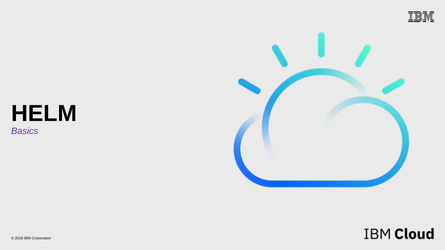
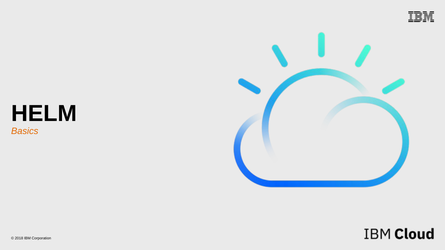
Basics colour: purple -> orange (25, 131)
